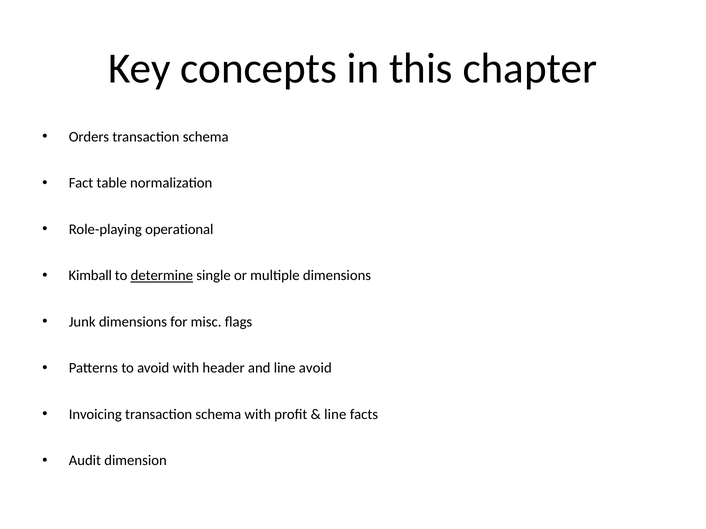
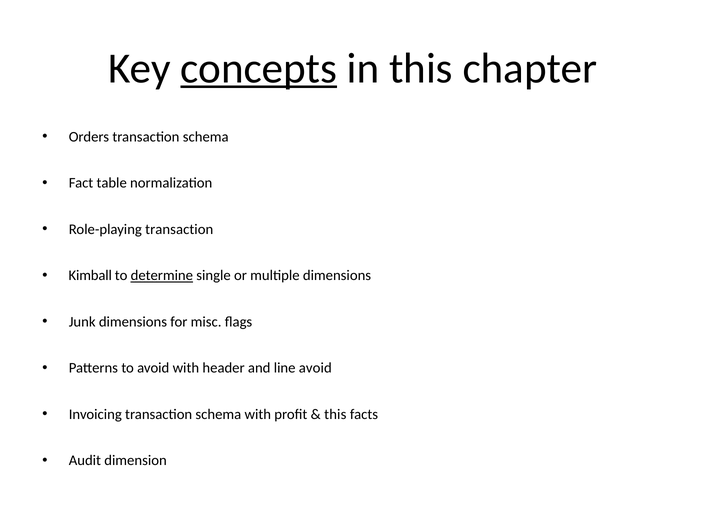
concepts underline: none -> present (259, 68)
Role-playing operational: operational -> transaction (179, 230)
line: line -> this (335, 415)
